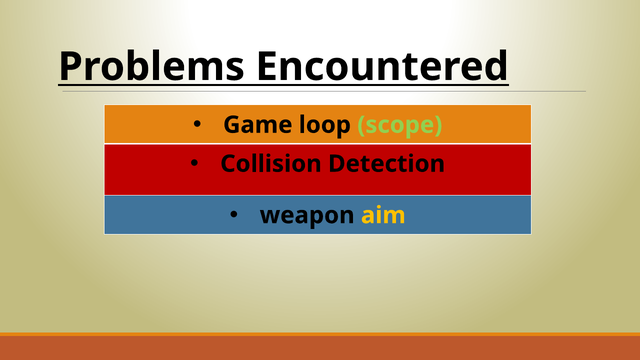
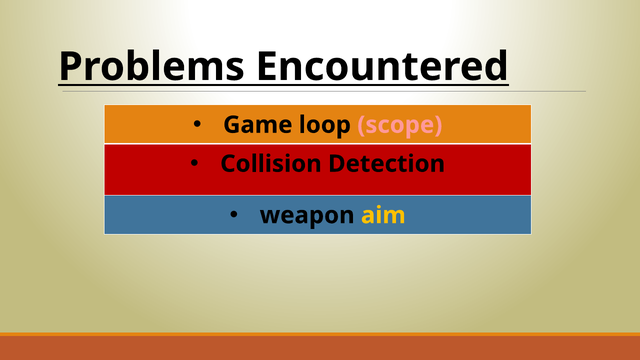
scope colour: light green -> pink (400, 125)
